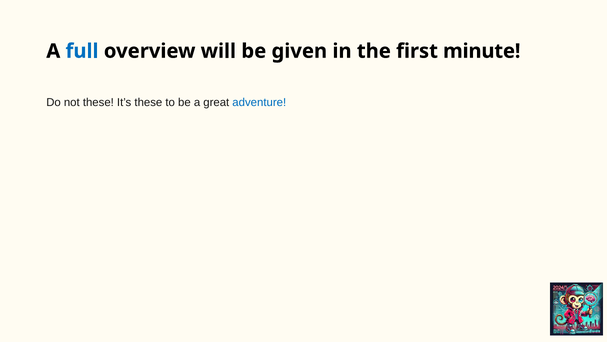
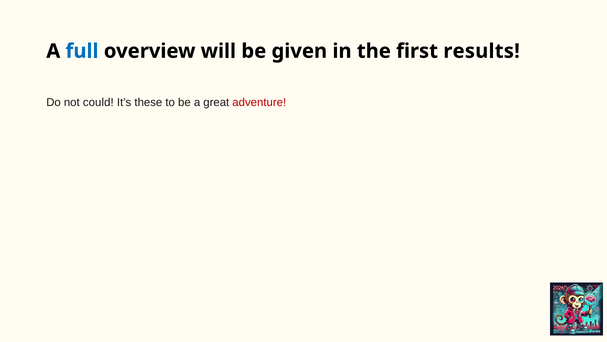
minute: minute -> results (482, 51)
not these: these -> could (98, 102)
adventure colour: blue -> red (259, 102)
